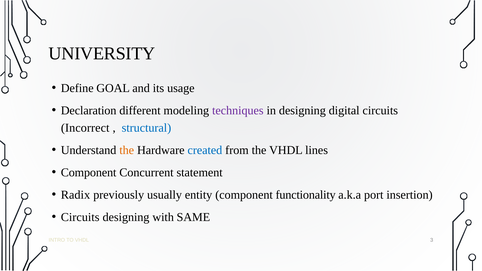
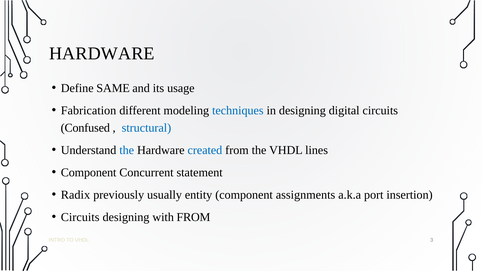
UNIVERSITY: UNIVERSITY -> HARDWARE (102, 54)
GOAL: GOAL -> SAME (113, 88)
Declaration: Declaration -> Fabrication (89, 110)
techniques colour: purple -> blue (238, 110)
Incorrect: Incorrect -> Confused (85, 128)
the colour: orange -> blue (127, 150)
functionality: functionality -> assignments (306, 195)
with SAME: SAME -> FROM (193, 217)
